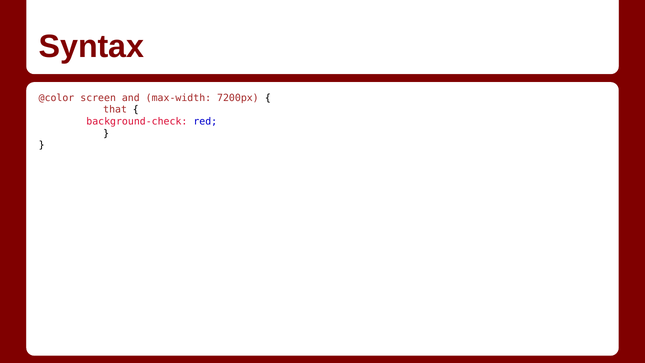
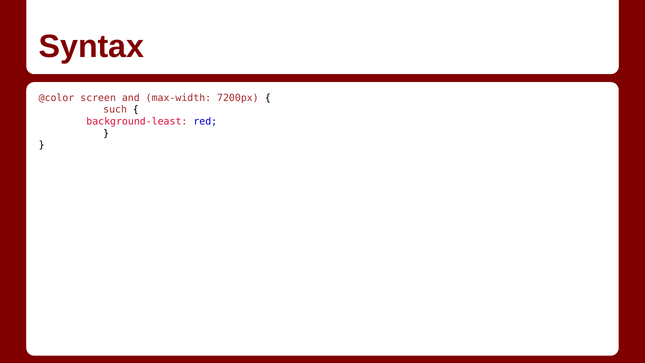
that: that -> such (115, 110)
background-check: background-check -> background-least (137, 121)
